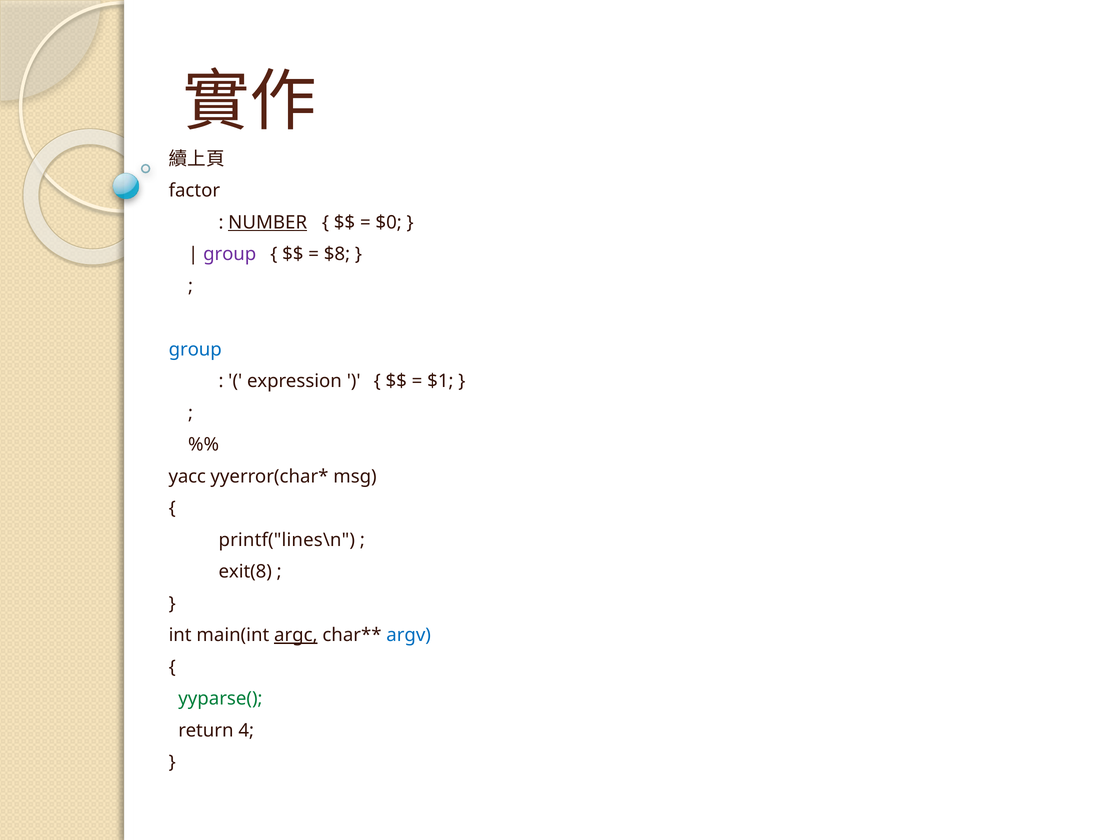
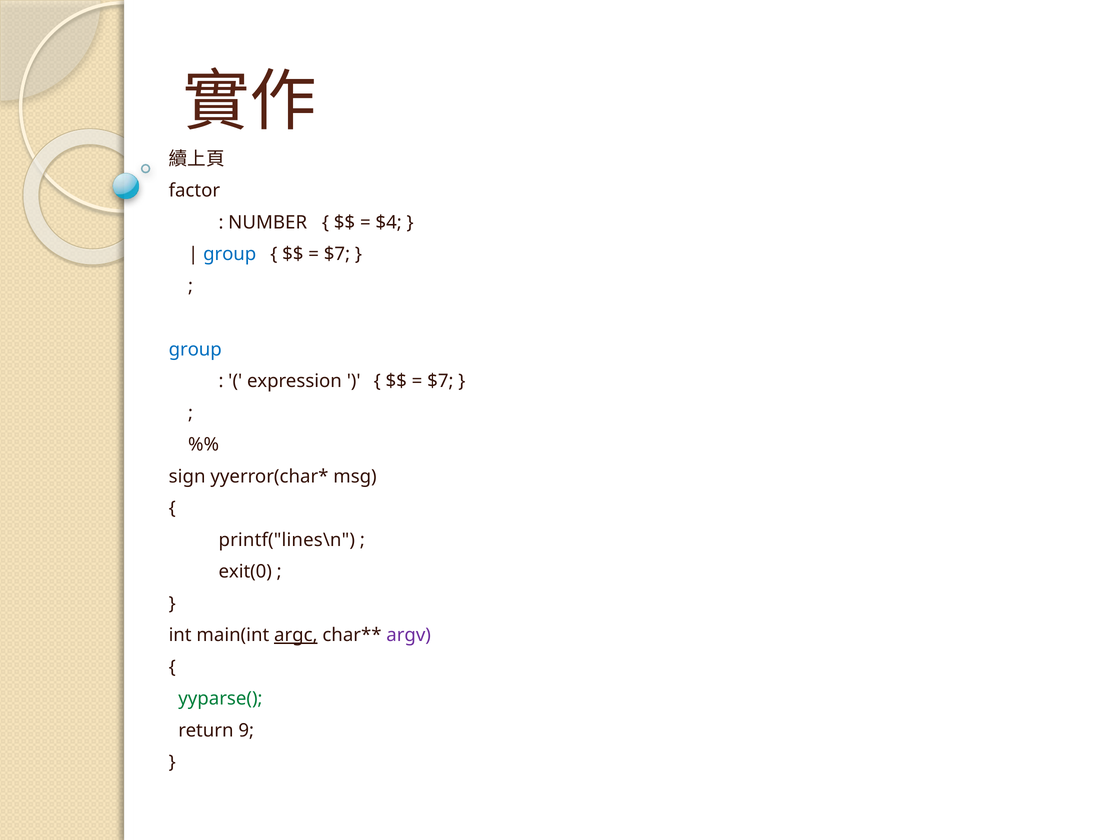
NUMBER underline: present -> none (268, 223)
$0: $0 -> $4 (389, 223)
group colour: purple -> blue (230, 254)
$8: $8 -> $7 (337, 254)
$1: $1 -> $7 (440, 381)
yacc: yacc -> sign (187, 477)
exit(8: exit(8 -> exit(0 (245, 572)
argv colour: blue -> purple (409, 635)
4: 4 -> 9 (246, 731)
